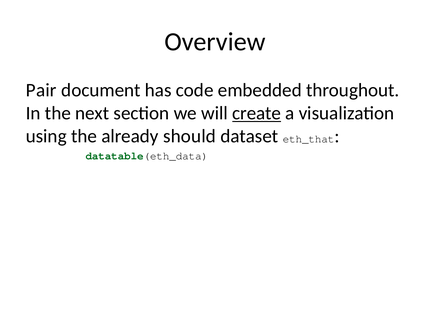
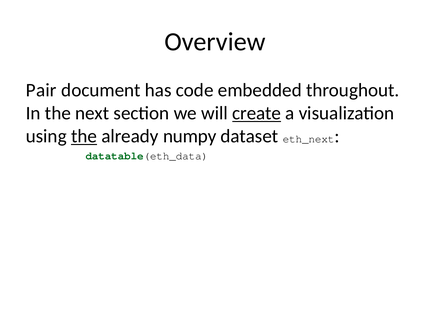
the underline: none -> present (84, 136)
should: should -> numpy (190, 136)
eth_that: eth_that -> eth_next (309, 139)
